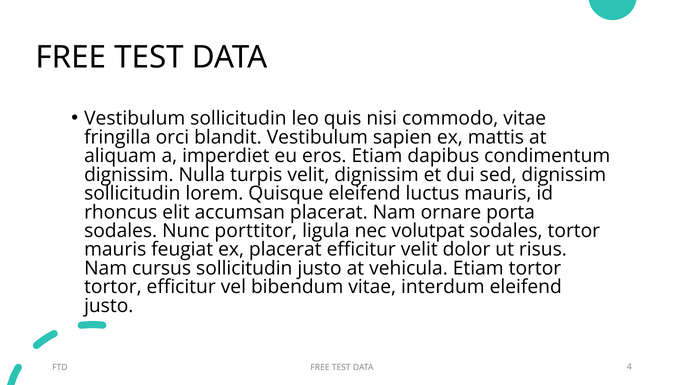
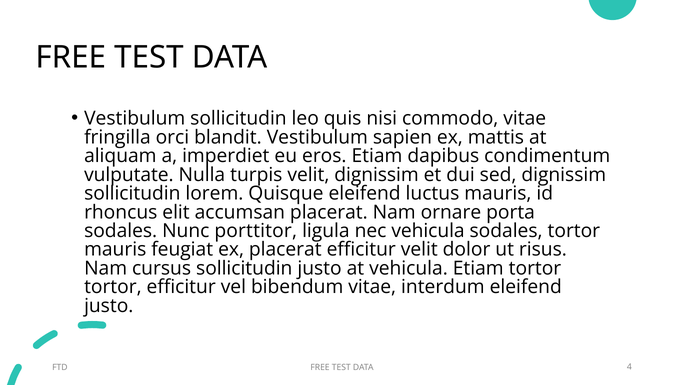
dignissim: dignissim -> vulputate (129, 175)
nec volutpat: volutpat -> vehicula (428, 231)
